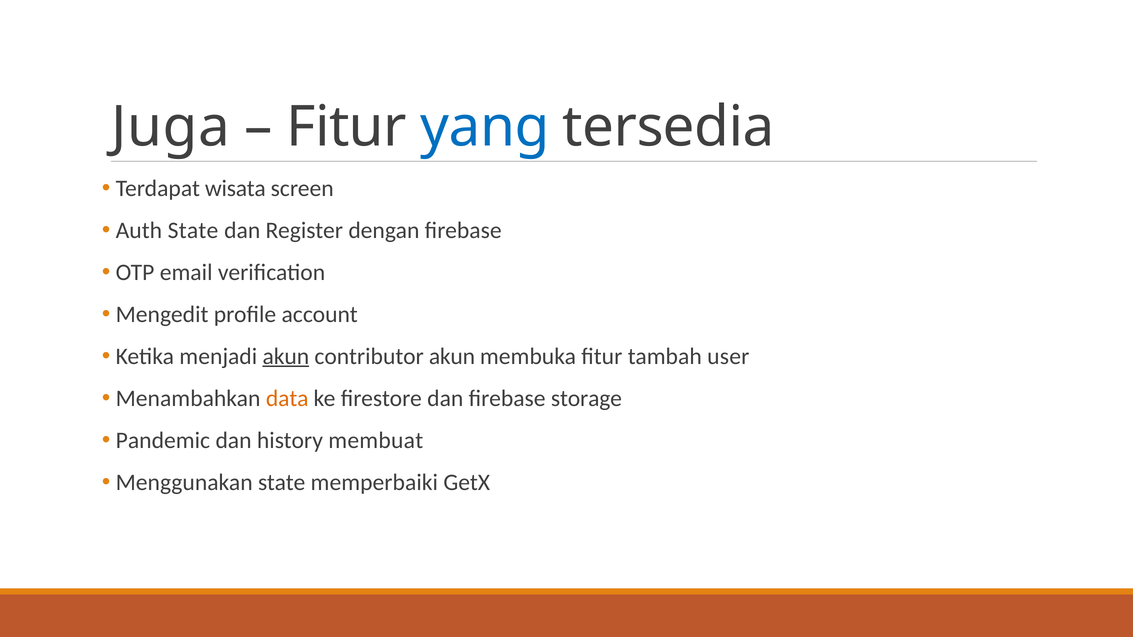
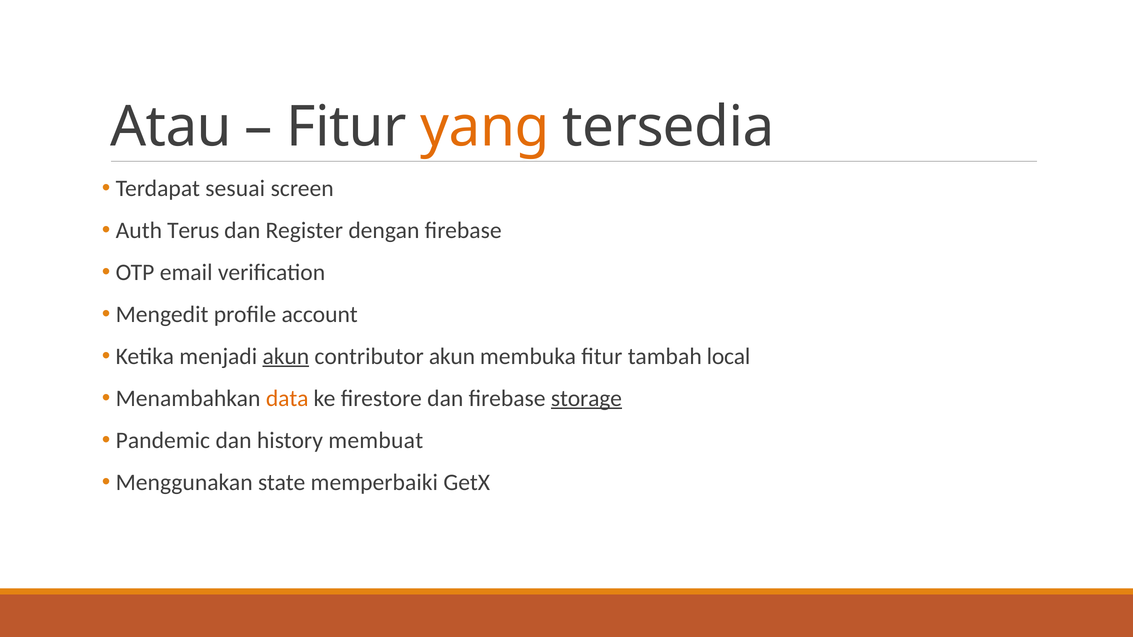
Juga: Juga -> Atau (171, 127)
yang colour: blue -> orange (485, 127)
wisata: wisata -> sesuai (235, 188)
Auth State: State -> Terus (193, 230)
user: user -> local (729, 356)
storage underline: none -> present (586, 398)
